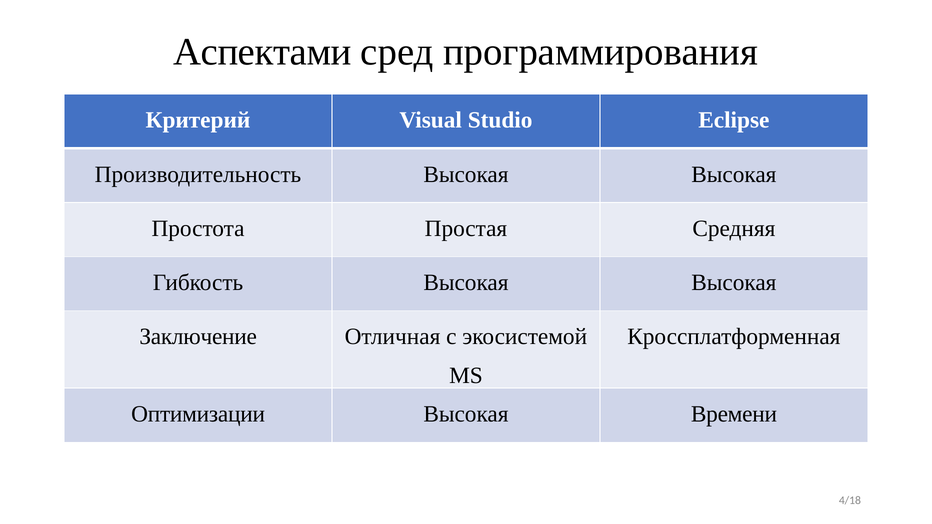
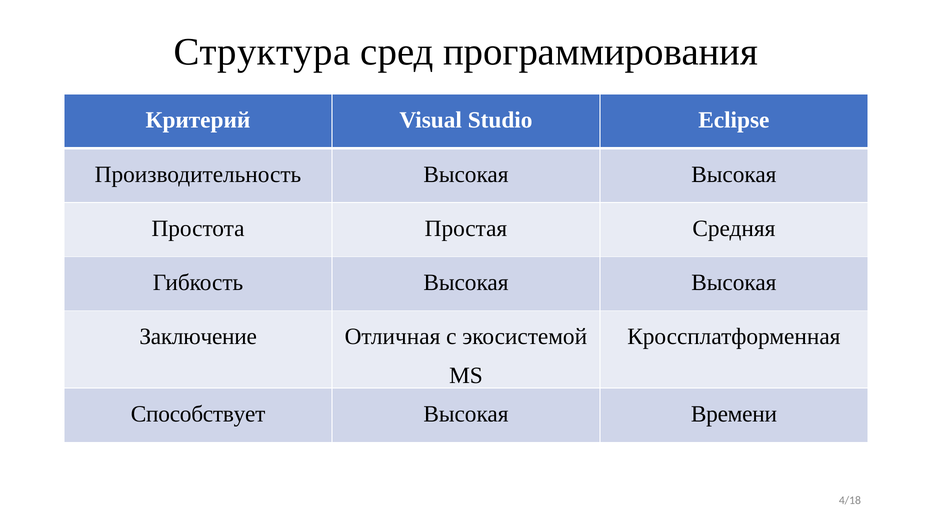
Аспектами: Аспектами -> Структура (262, 52)
Оптимизации: Оптимизации -> Способствует (198, 414)
